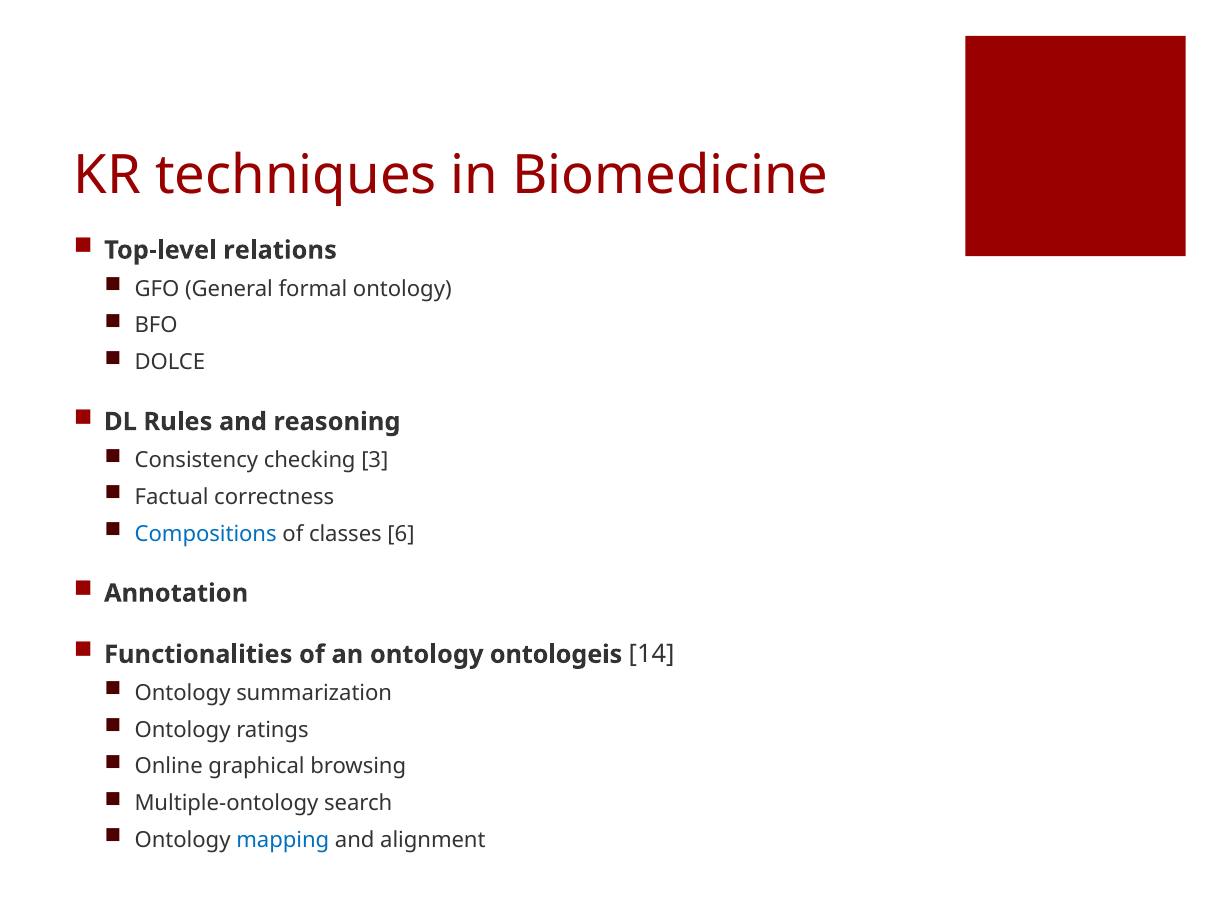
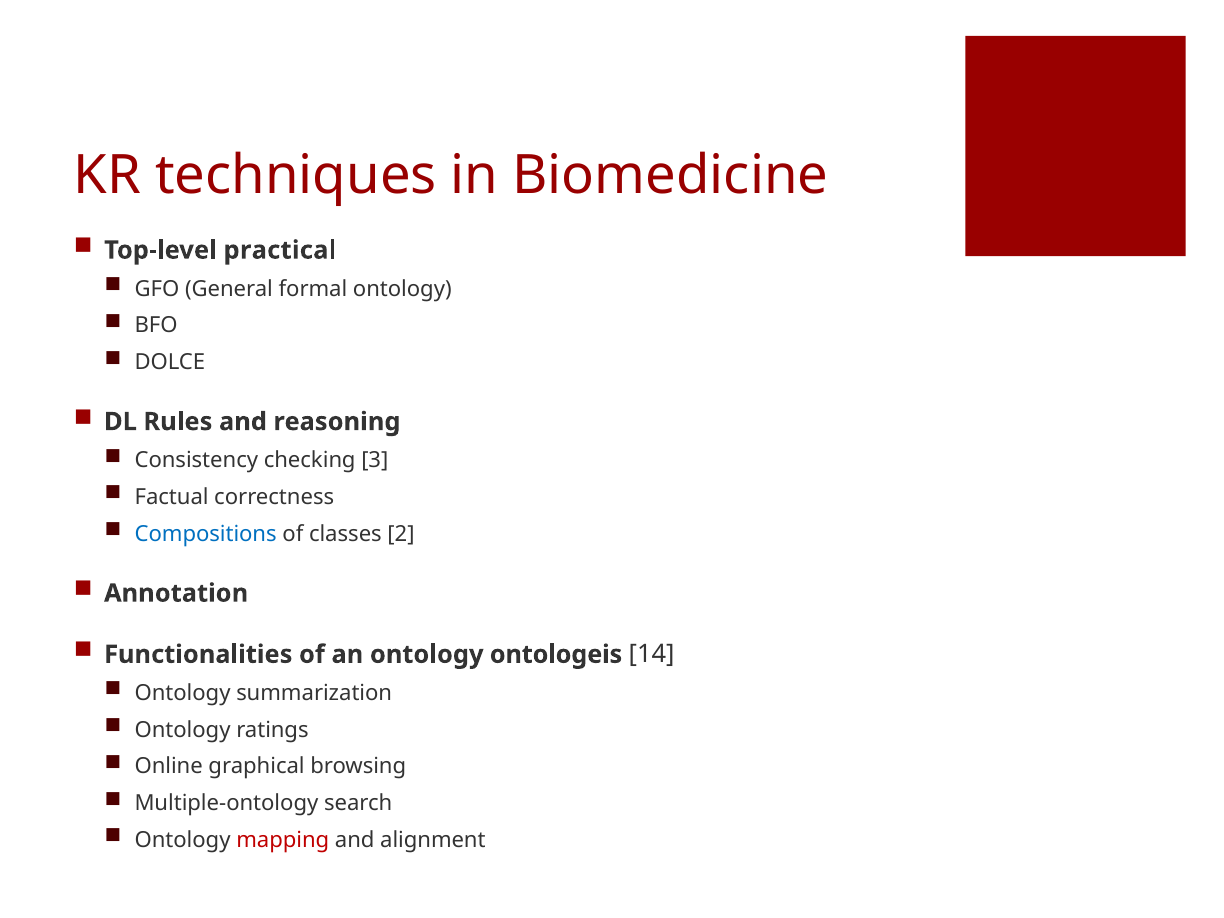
relations: relations -> practical (280, 250)
6: 6 -> 2 (401, 534)
mapping colour: blue -> red (283, 840)
